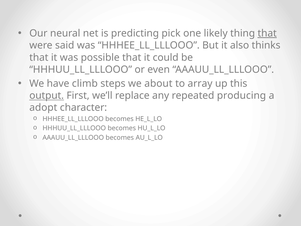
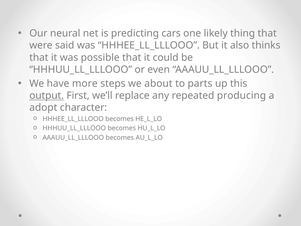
pick: pick -> cars (171, 33)
that underline: present -> none (267, 33)
climb: climb -> more (85, 83)
array: array -> parts (200, 83)
